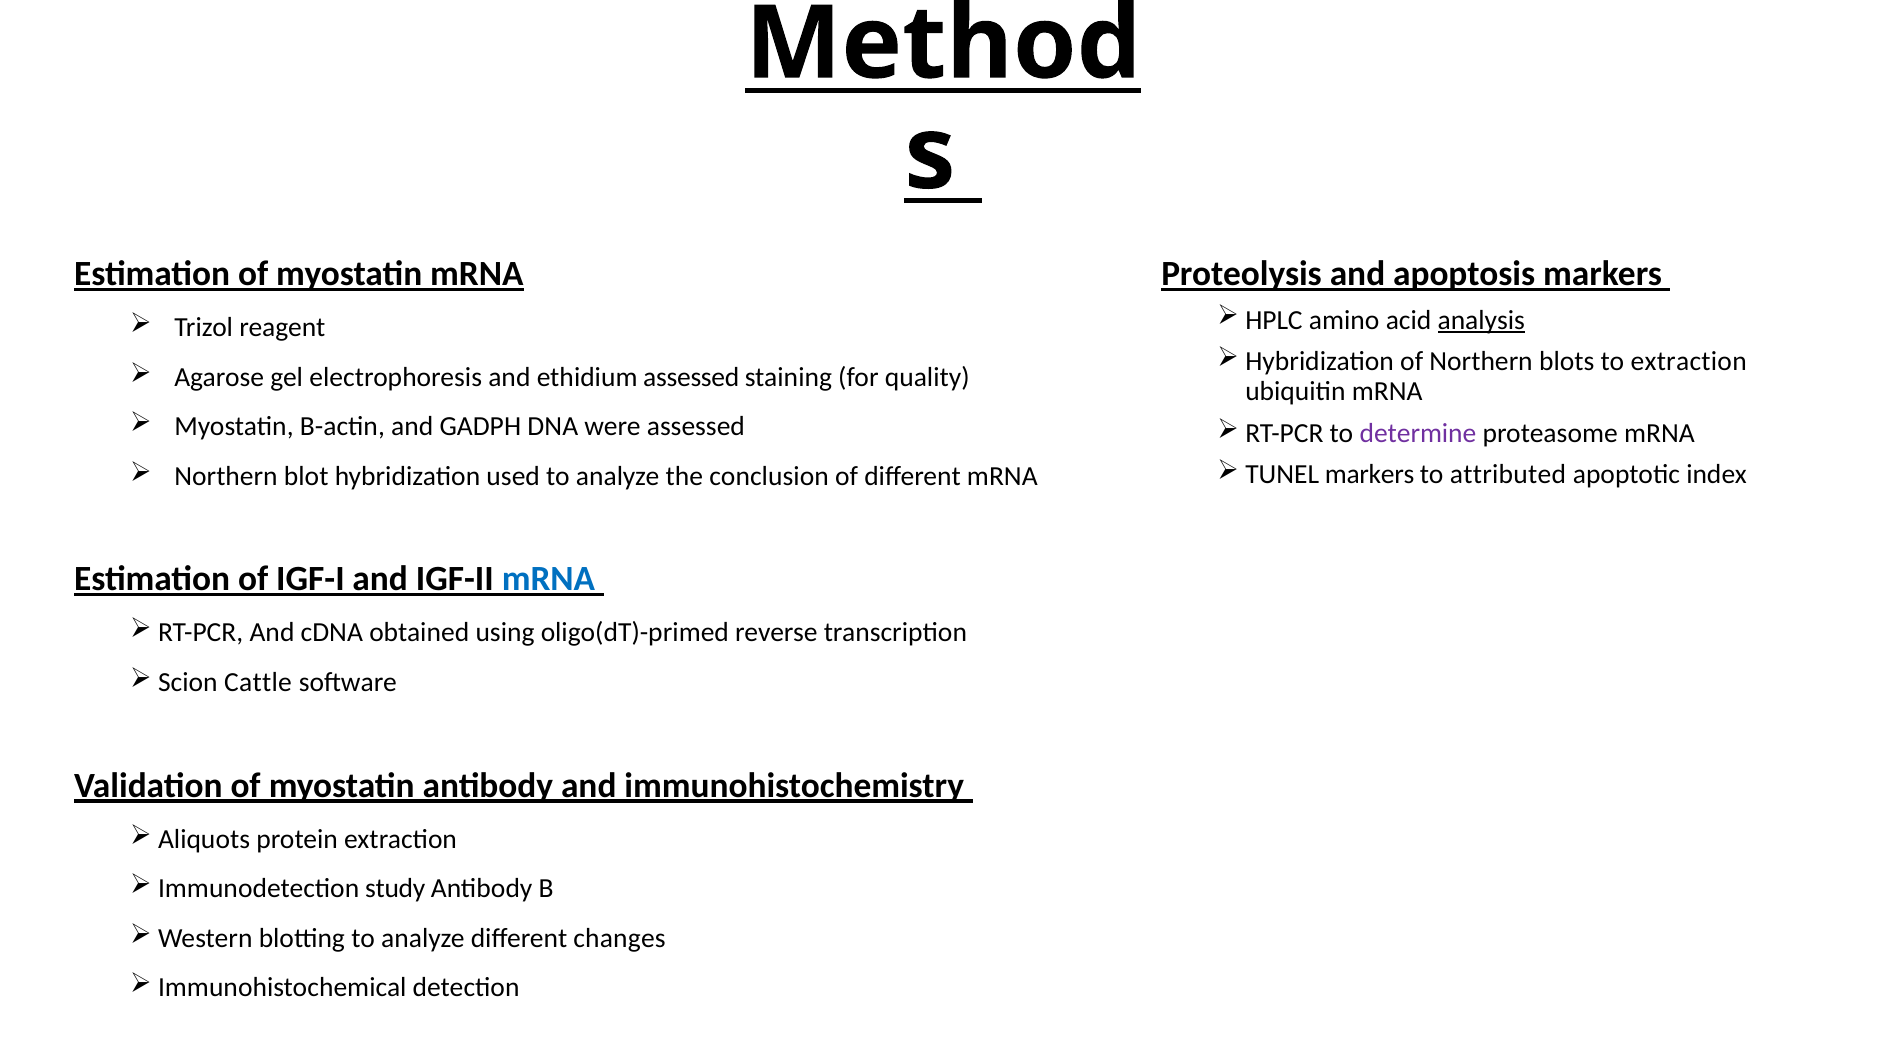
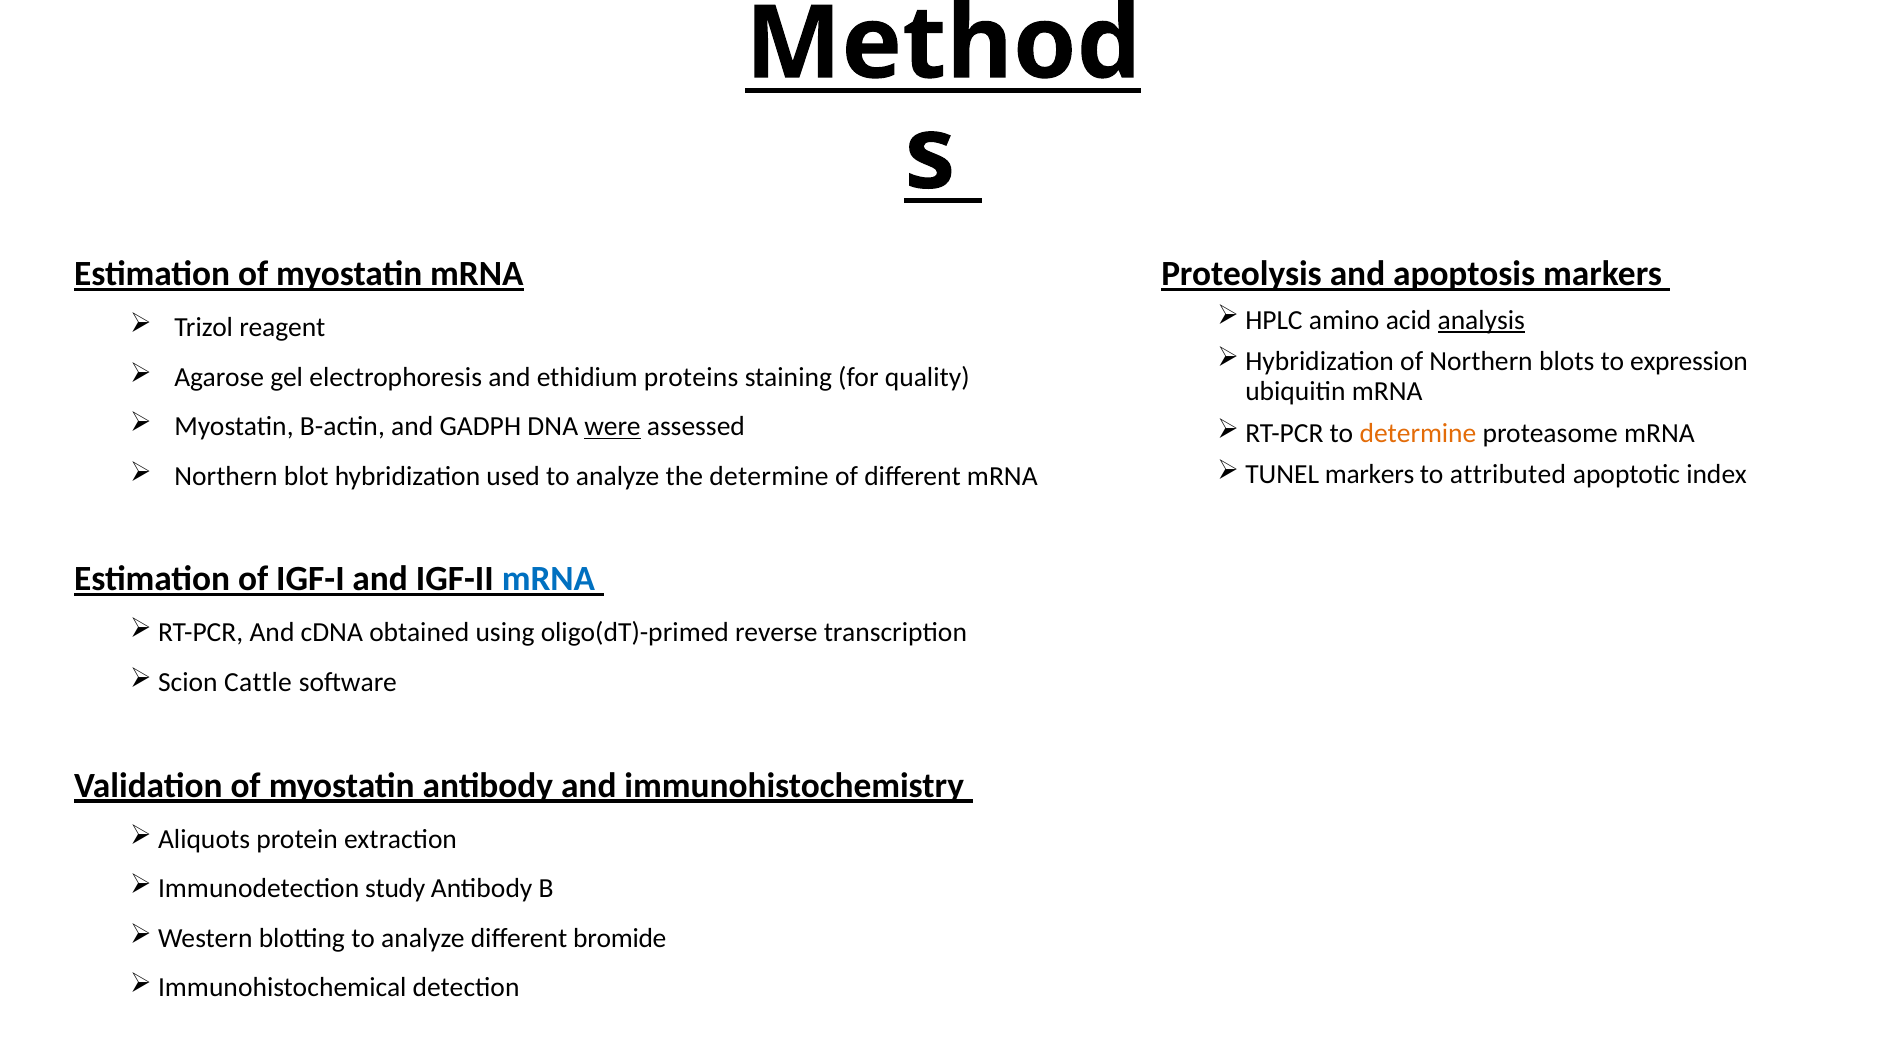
to extraction: extraction -> expression (1689, 361)
ethidium assessed: assessed -> proteins (691, 377)
were underline: none -> present (613, 426)
determine colour: purple -> orange (1418, 433)
the conclusion: conclusion -> determine (769, 476)
changes: changes -> bromide (620, 938)
